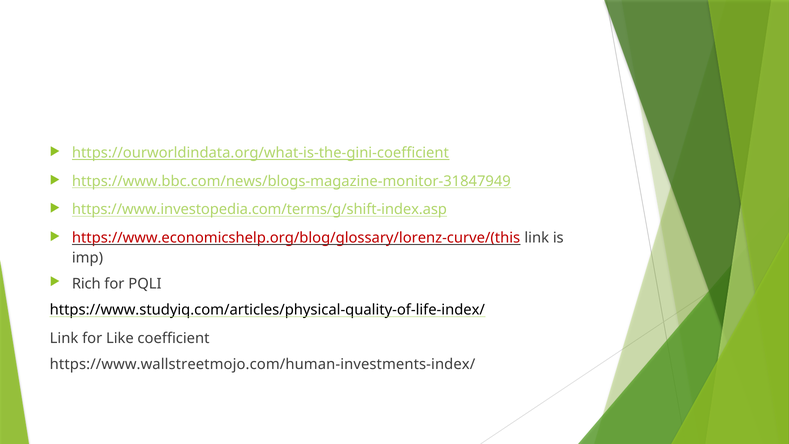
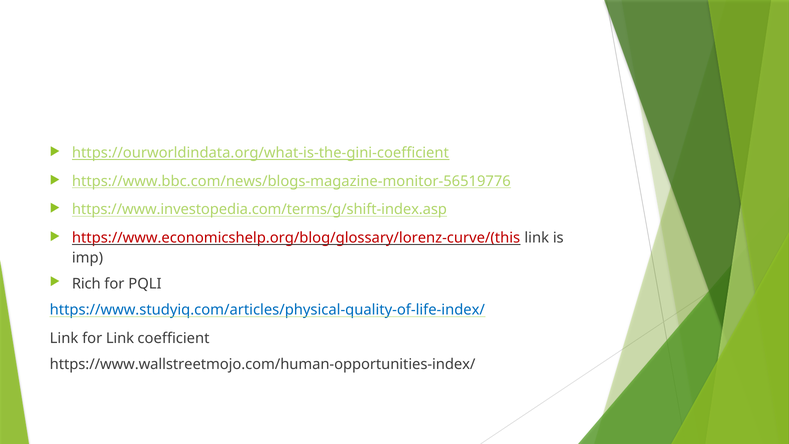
https://www.bbc.com/news/blogs-magazine-monitor-31847949: https://www.bbc.com/news/blogs-magazine-monitor-31847949 -> https://www.bbc.com/news/blogs-magazine-monitor-56519776 (291, 181)
https://www.studyiq.com/articles/physical-quality-of-life-index/ colour: black -> blue (267, 310)
for Like: Like -> Link (120, 338)
https://www.wallstreetmojo.com/human-investments-index/: https://www.wallstreetmojo.com/human-investments-index/ -> https://www.wallstreetmojo.com/human-opportunities-index/ (263, 364)
